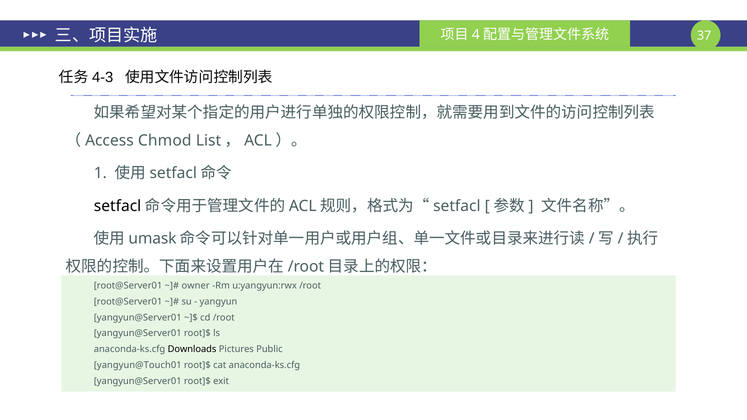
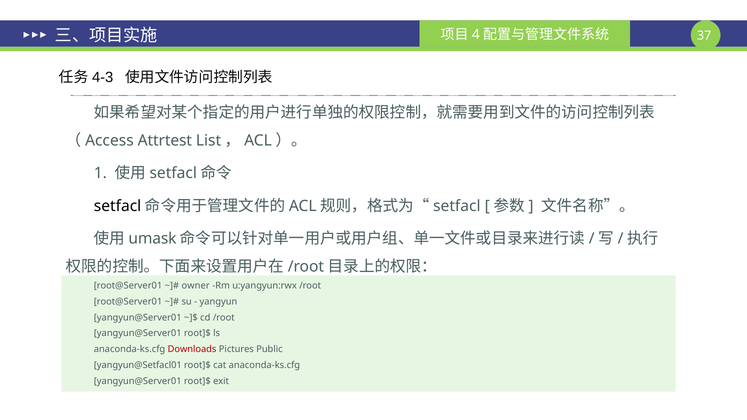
Chmod: Chmod -> Attrtest (165, 141)
Downloads colour: black -> red (192, 349)
yangyun@Touch01: yangyun@Touch01 -> yangyun@Setfacl01 (138, 365)
